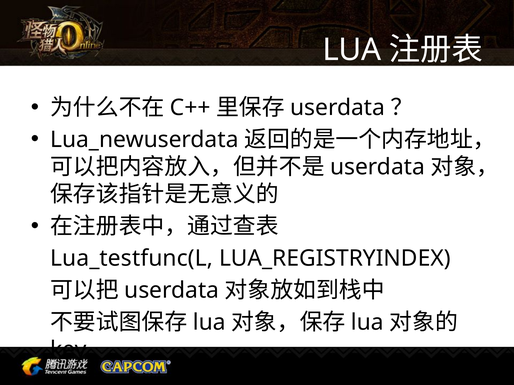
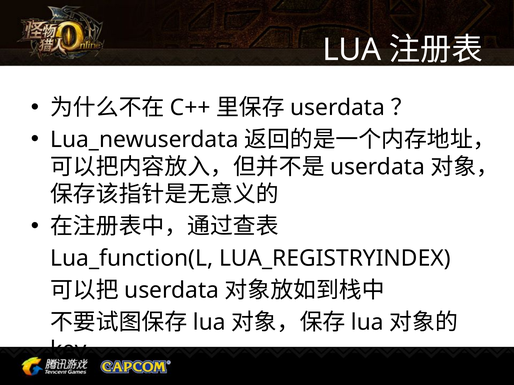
Lua_testfunc(L: Lua_testfunc(L -> Lua_function(L (132, 259)
